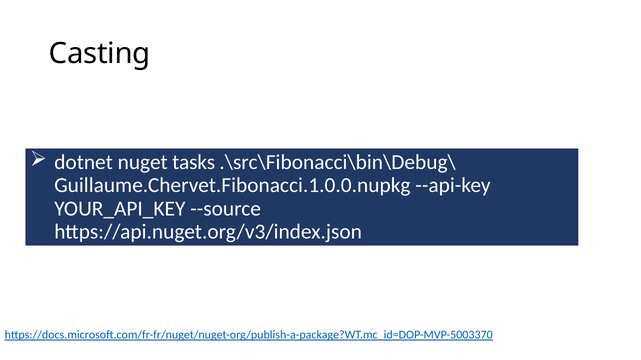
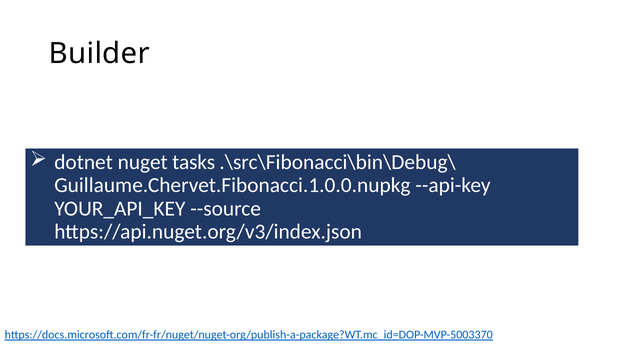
Casting: Casting -> Builder (99, 54)
